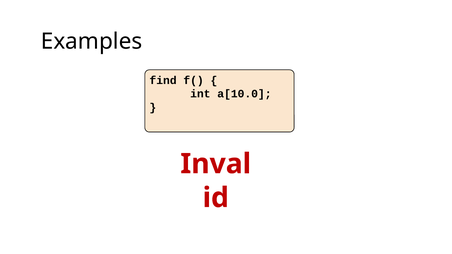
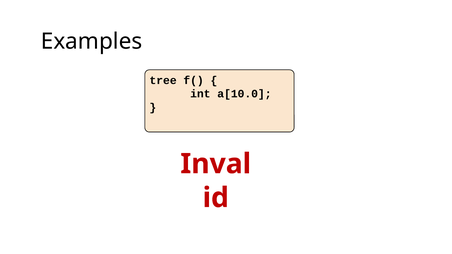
find: find -> tree (163, 80)
